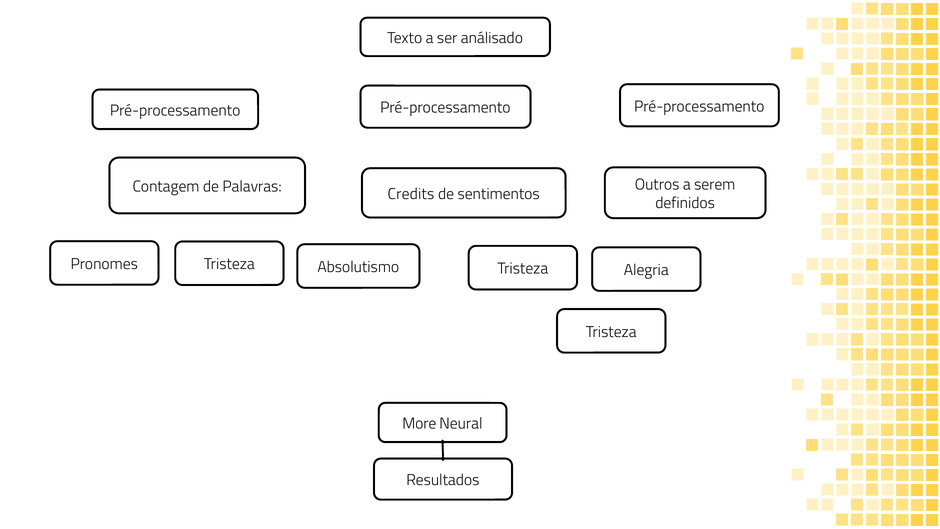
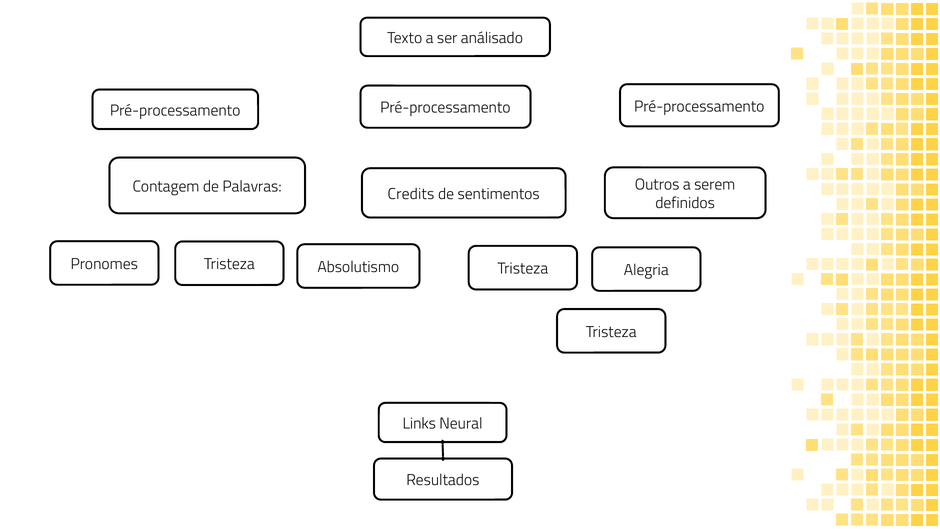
More: More -> Links (419, 423)
